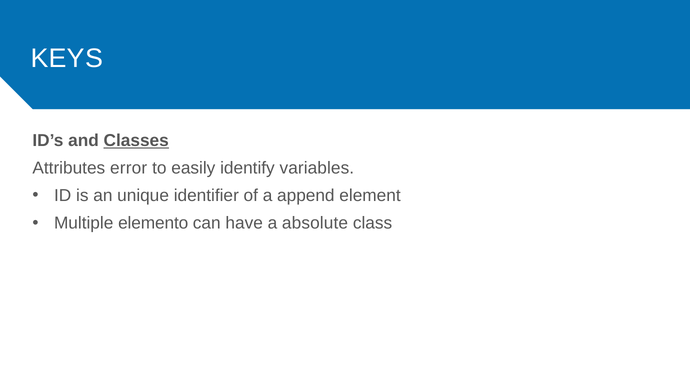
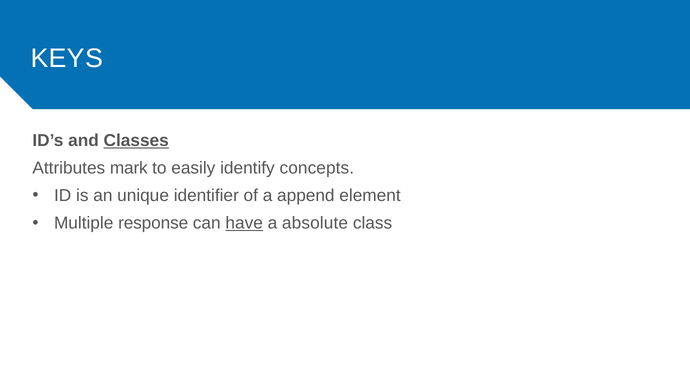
error: error -> mark (129, 168)
variables: variables -> concepts (317, 168)
elemento: elemento -> response (153, 223)
have underline: none -> present (244, 223)
